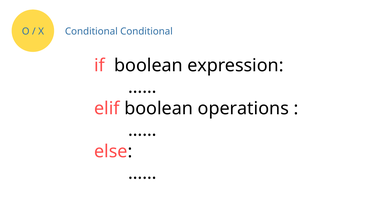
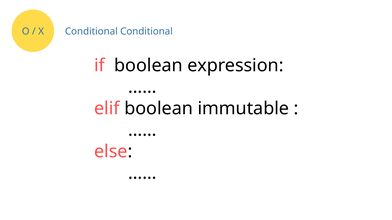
operations: operations -> immutable (243, 109)
